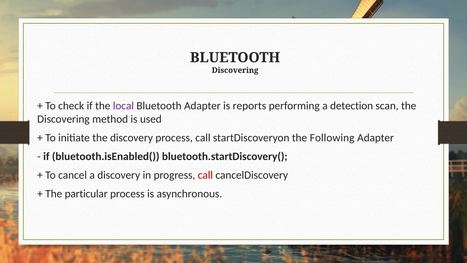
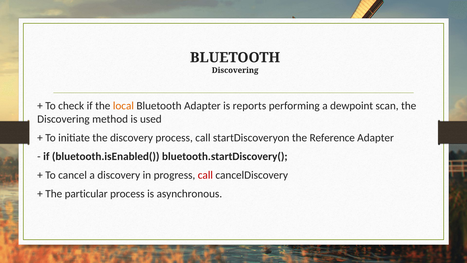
local colour: purple -> orange (123, 106)
detection: detection -> dewpoint (352, 106)
Following: Following -> Reference (332, 138)
